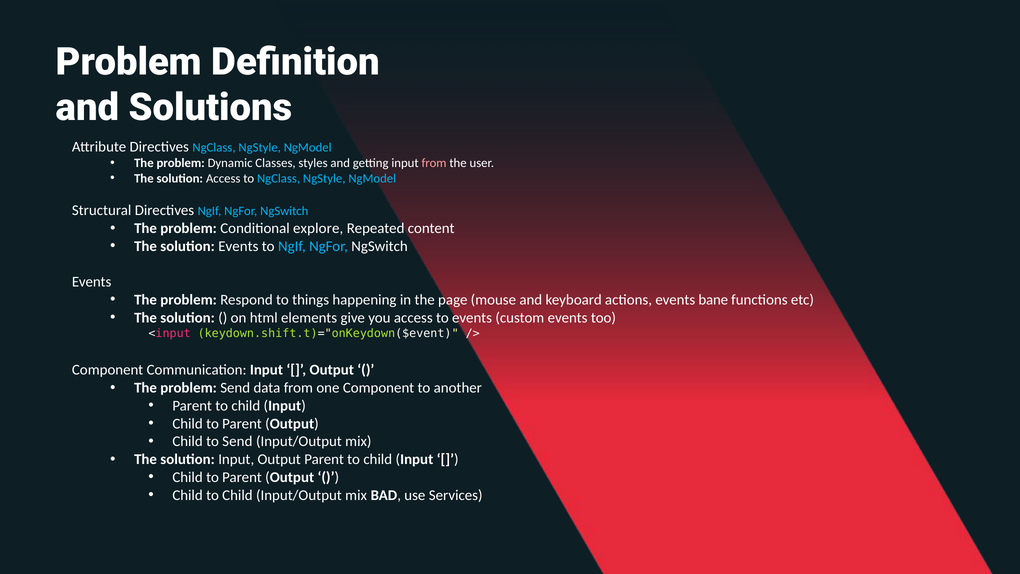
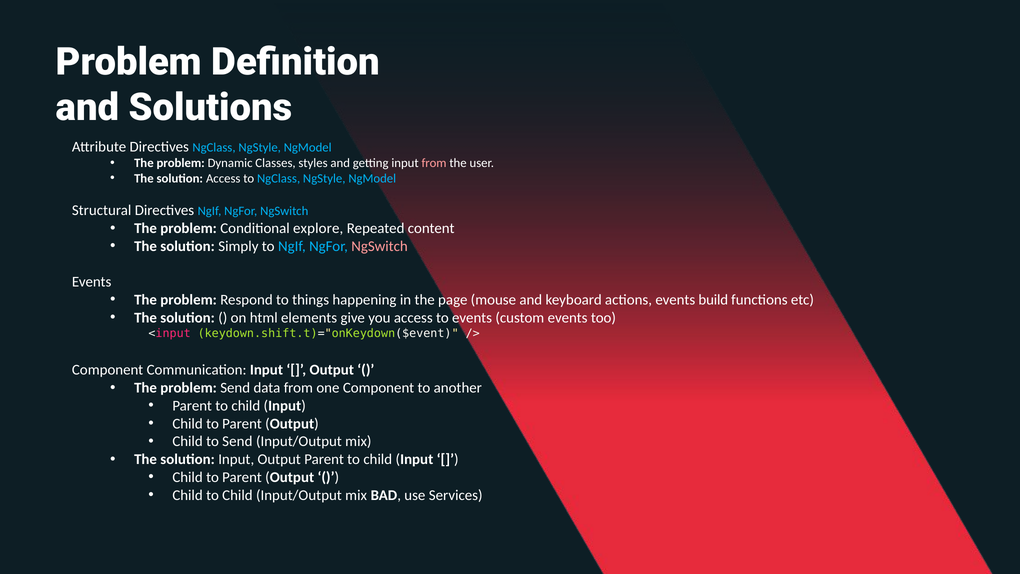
solution Events: Events -> Simply (238, 246)
NgSwitch colour: white -> pink (380, 246)
bane: bane -> build (713, 300)
